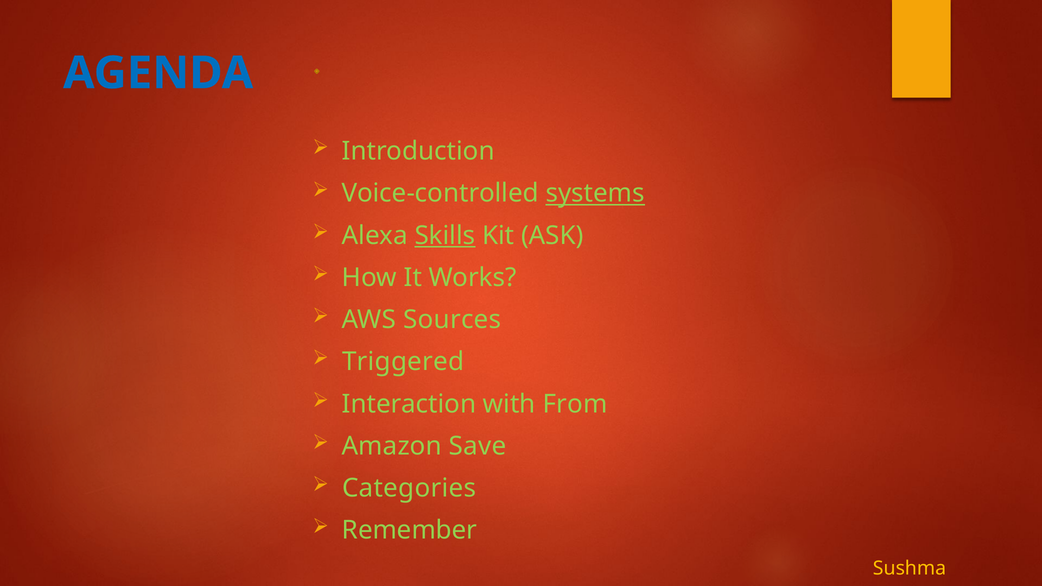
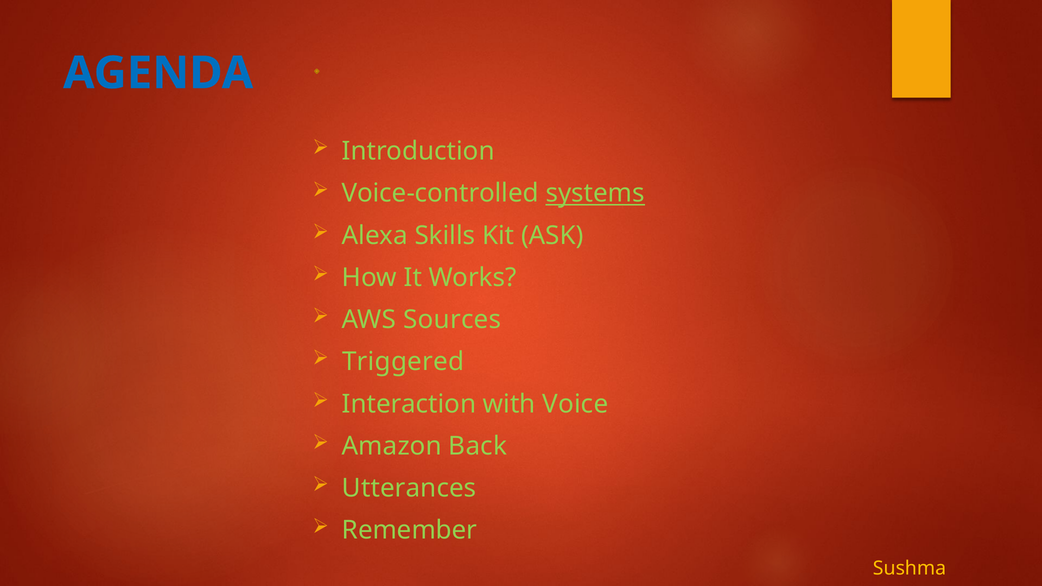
Skills underline: present -> none (445, 236)
From: From -> Voice (575, 404)
Save: Save -> Back (478, 446)
Categories: Categories -> Utterances (409, 488)
